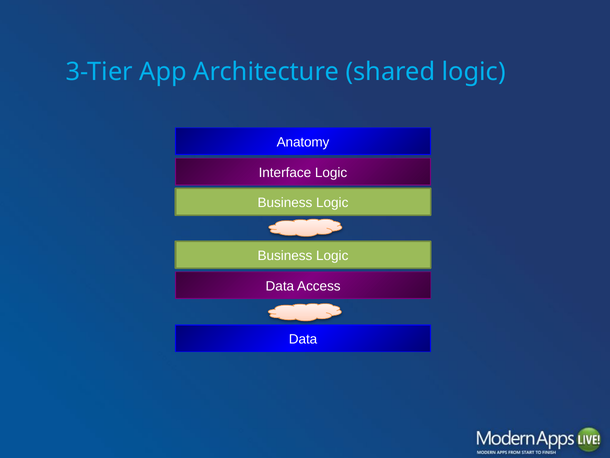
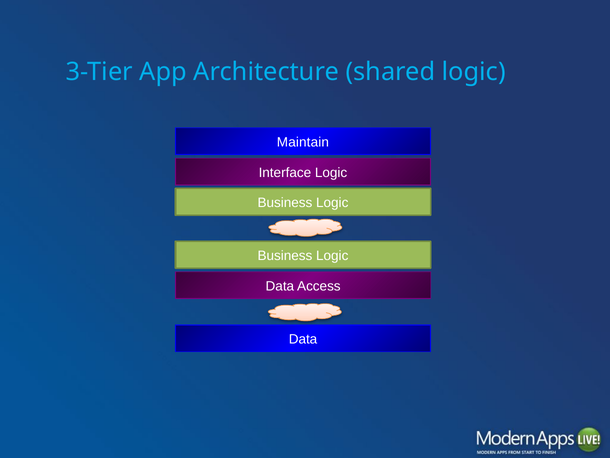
Anatomy: Anatomy -> Maintain (303, 142)
